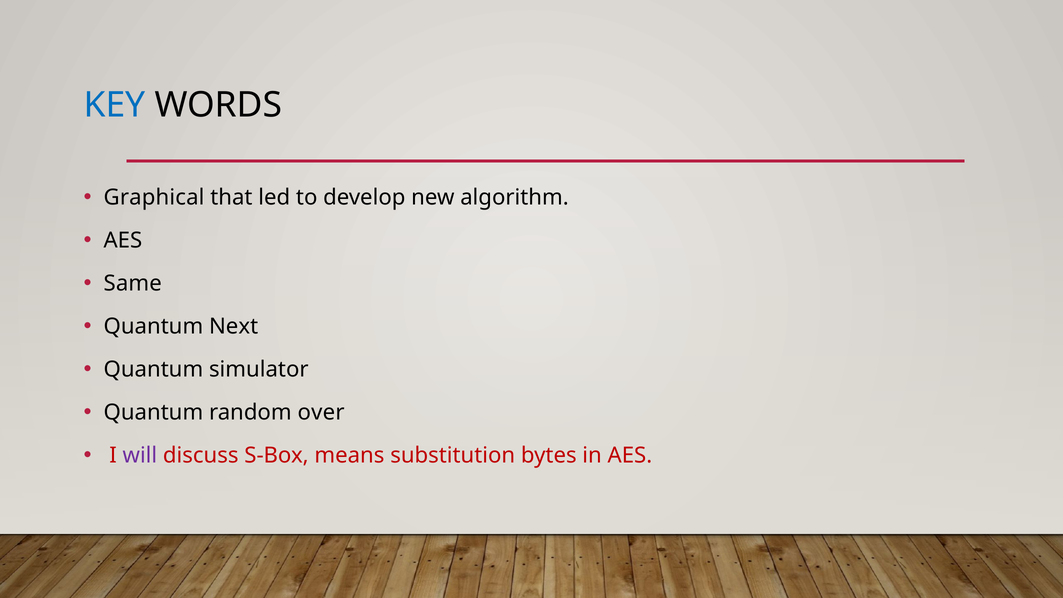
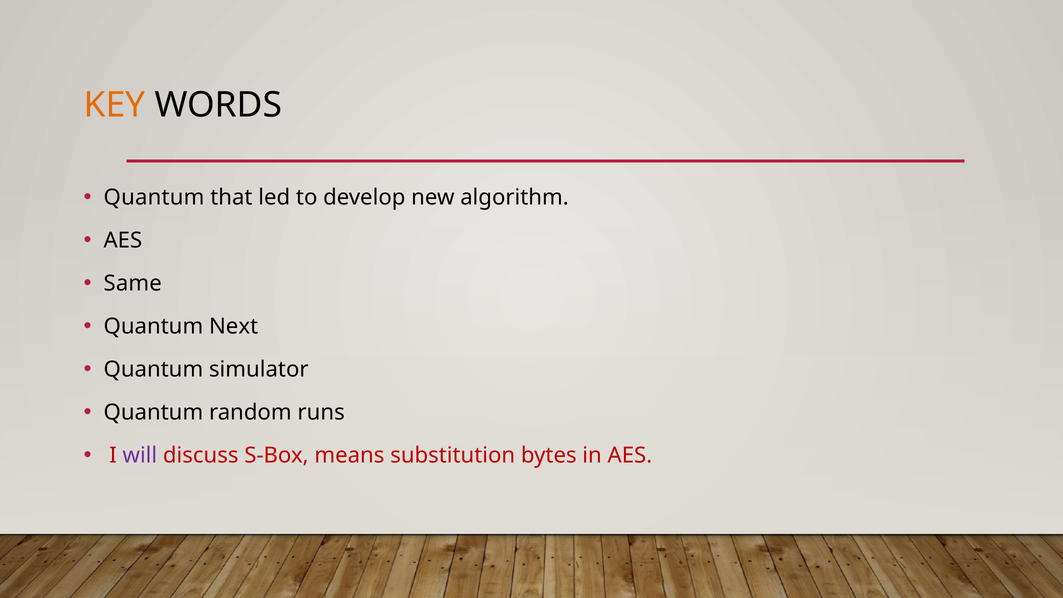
KEY colour: blue -> orange (115, 105)
Graphical: Graphical -> Quantum (154, 198)
over: over -> runs (321, 412)
